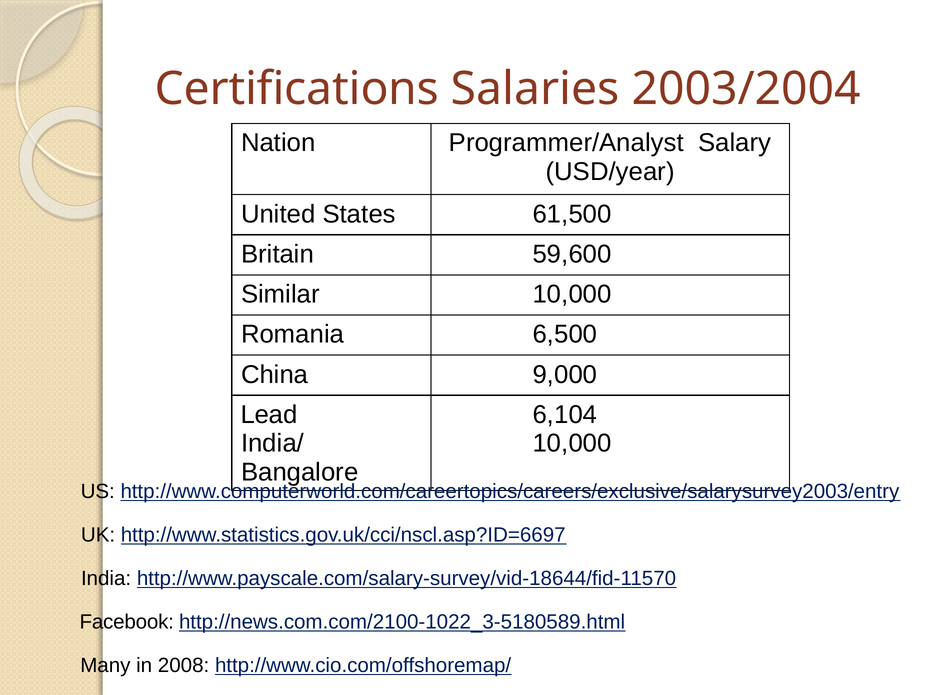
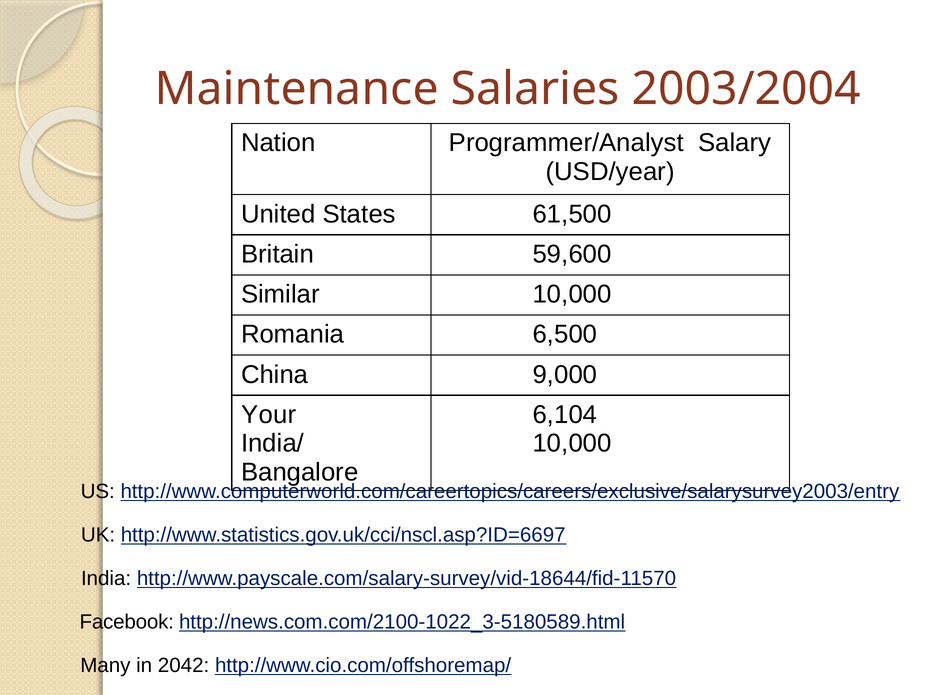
Certifications: Certifications -> Maintenance (297, 89)
Lead: Lead -> Your (269, 415)
2008: 2008 -> 2042 (184, 666)
